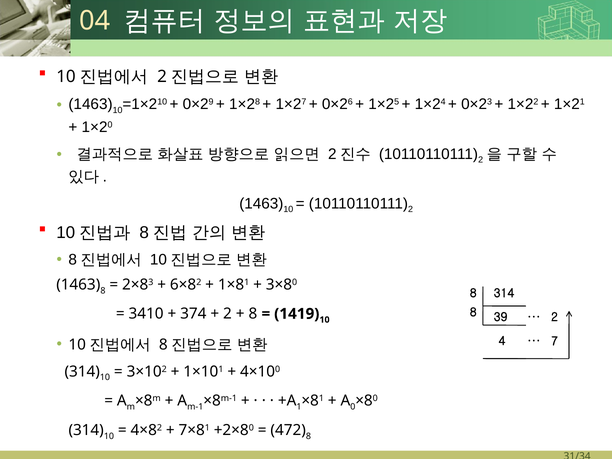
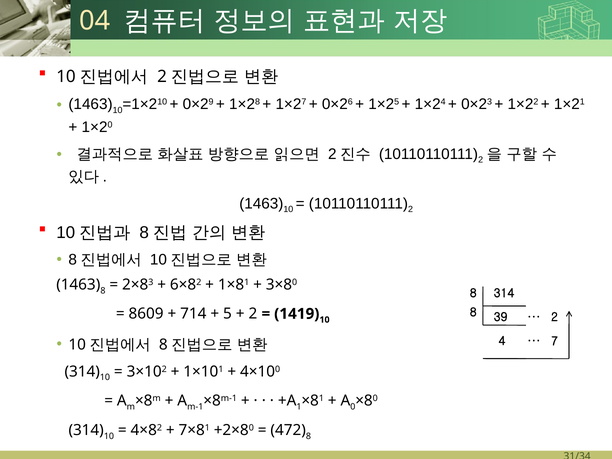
3410: 3410 -> 8609 (146, 314)
374: 374 -> 714 (193, 314)
2: 2 -> 5 (227, 314)
8: 8 -> 2 (253, 314)
